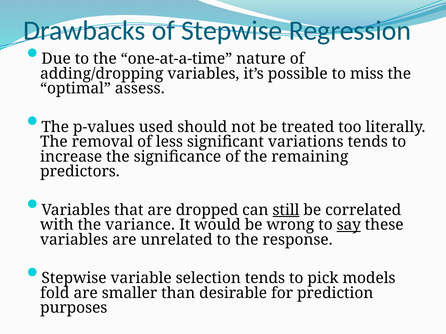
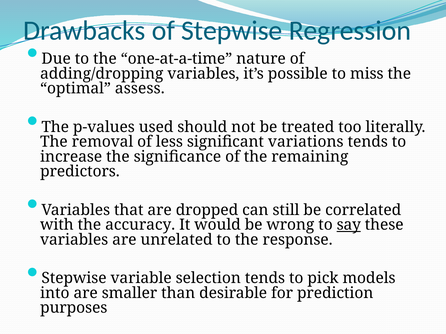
still underline: present -> none (286, 210)
variance: variance -> accuracy (140, 225)
fold: fold -> into (55, 293)
